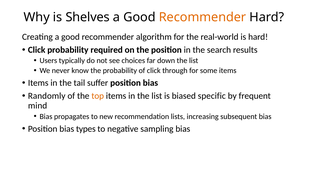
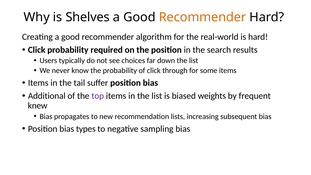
Randomly: Randomly -> Additional (47, 96)
top colour: orange -> purple (98, 96)
specific: specific -> weights (212, 96)
mind: mind -> knew (38, 106)
